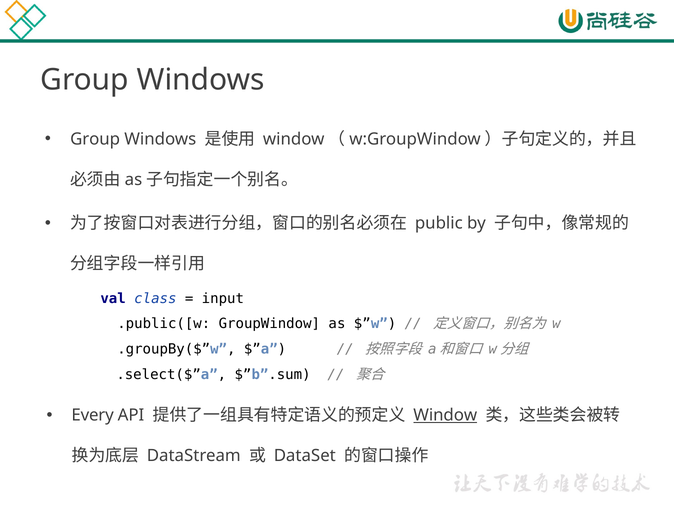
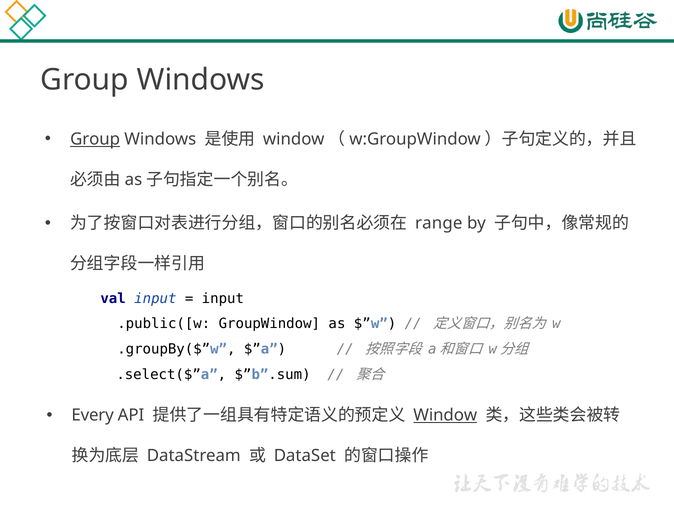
Group underline: none -> present (95, 139)
public: public -> range (439, 223)
val class: class -> input (155, 298)
